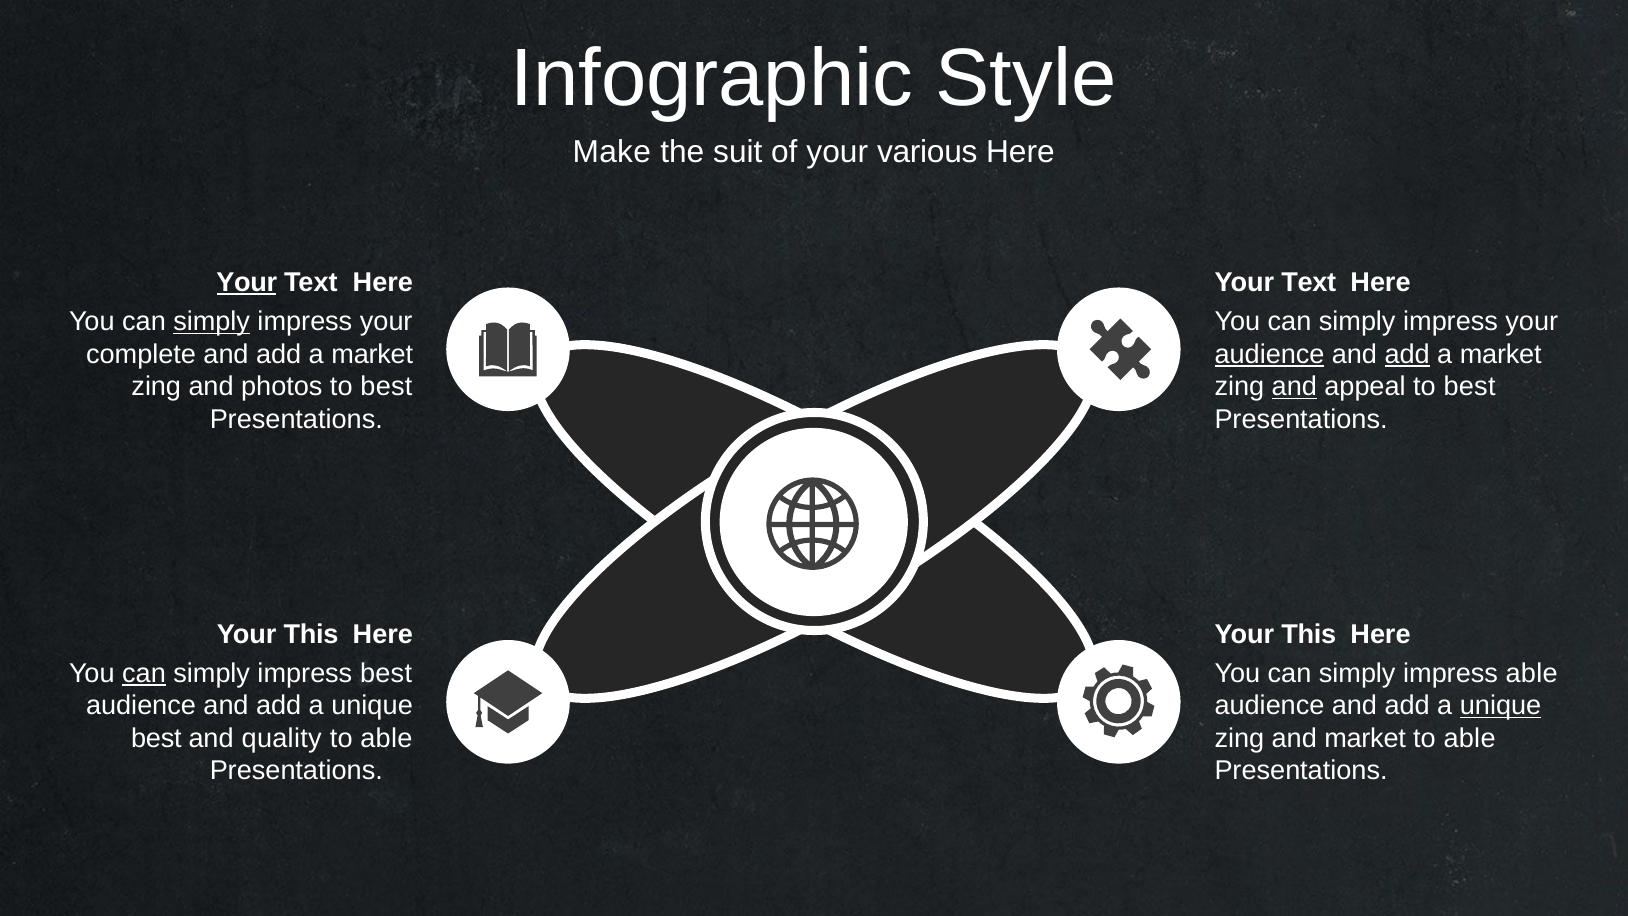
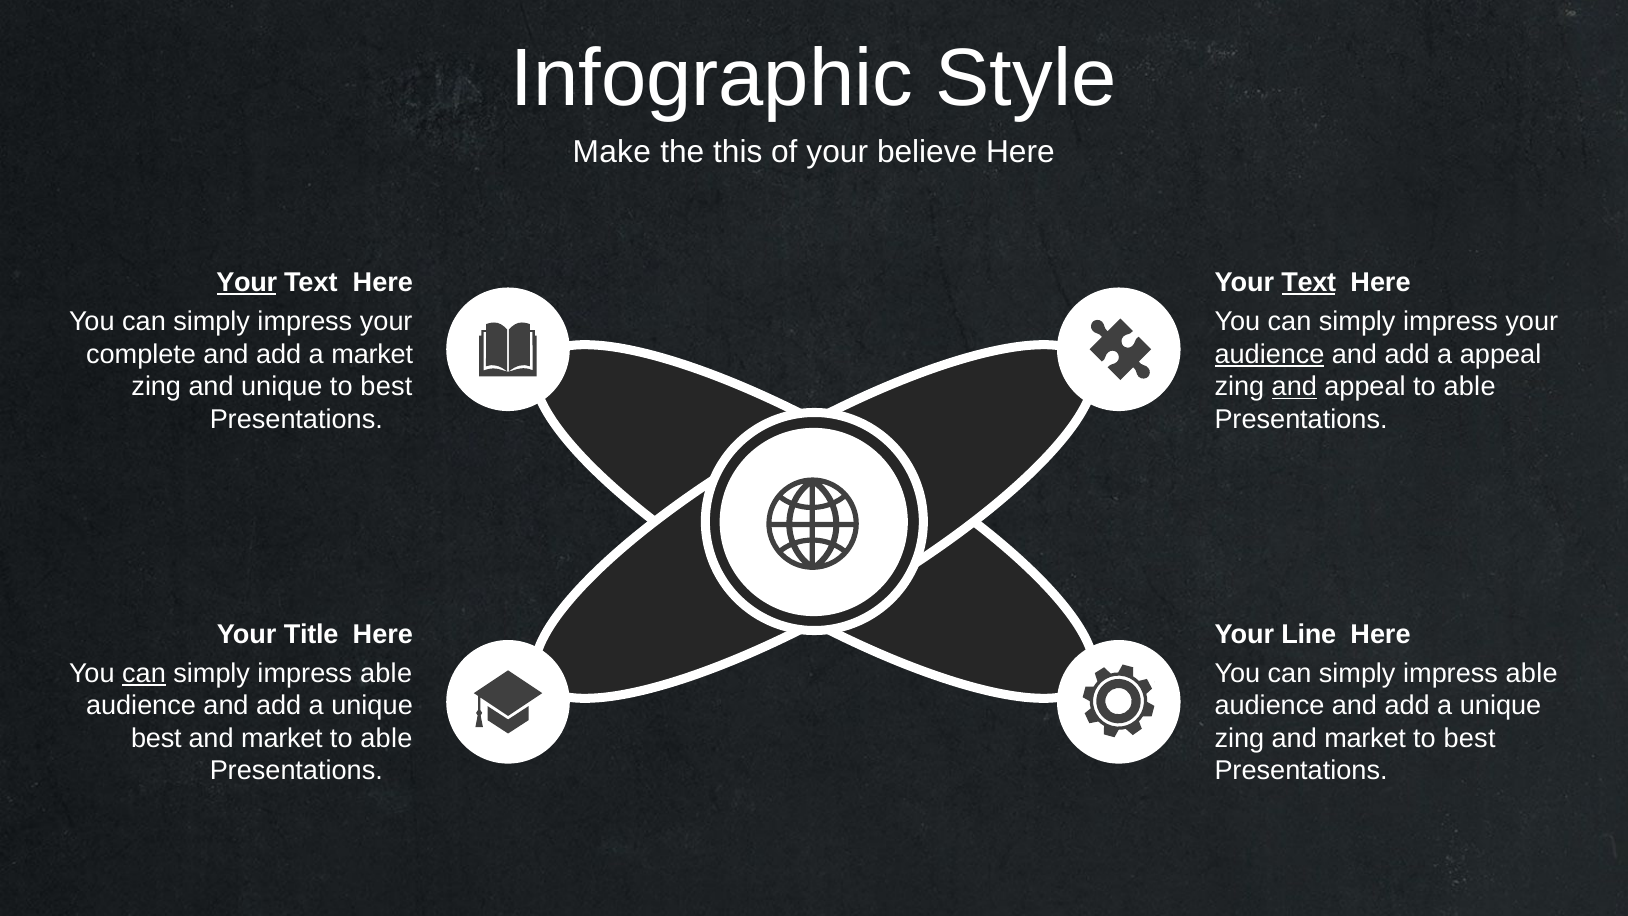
suit: suit -> this (738, 152)
various: various -> believe (927, 152)
Text underline: none -> present (1309, 282)
simply underline: present -> none (212, 322)
add underline: present -> none (1407, 354)
market: market -> appeal (1501, 354)
and photos: photos -> unique (282, 387)
appeal to best: best -> able (1470, 387)
This: This -> Title (311, 634)
This: This -> Line (1309, 634)
best: best -> able (386, 673)
unique underline: present -> none (1501, 706)
quality: quality -> market (282, 738)
able: able -> best (1470, 738)
